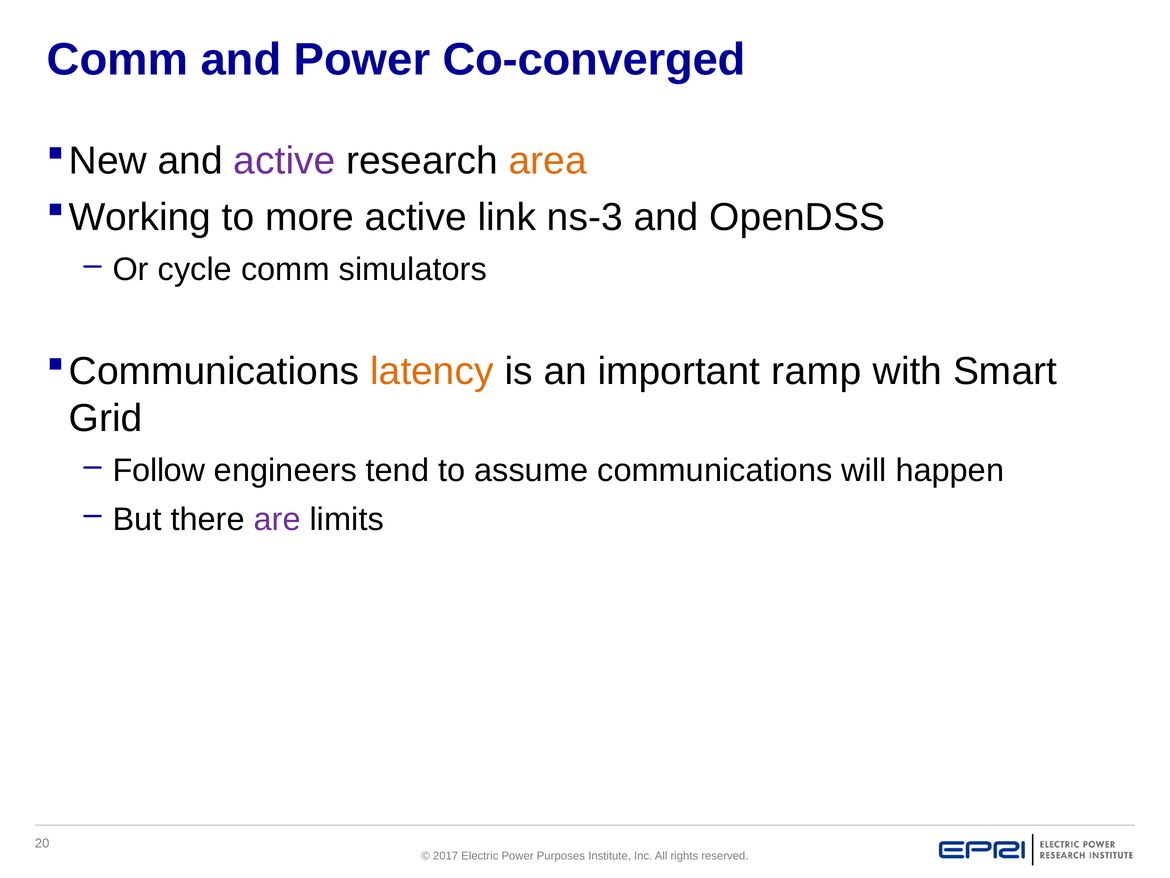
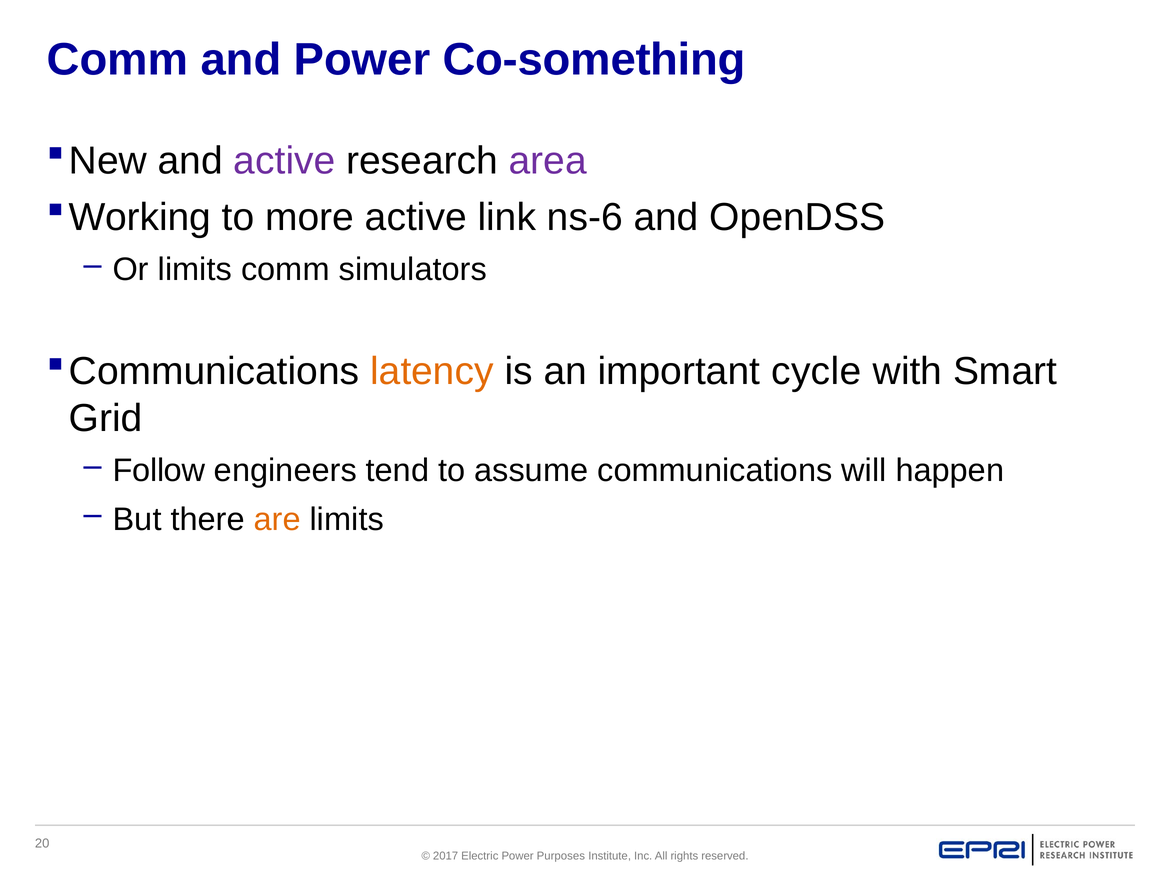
Co-converged: Co-converged -> Co-something (594, 60)
area colour: orange -> purple (548, 161)
ns-3: ns-3 -> ns-6 (585, 217)
Or cycle: cycle -> limits (195, 269)
ramp: ramp -> cycle (816, 371)
are colour: purple -> orange (277, 519)
